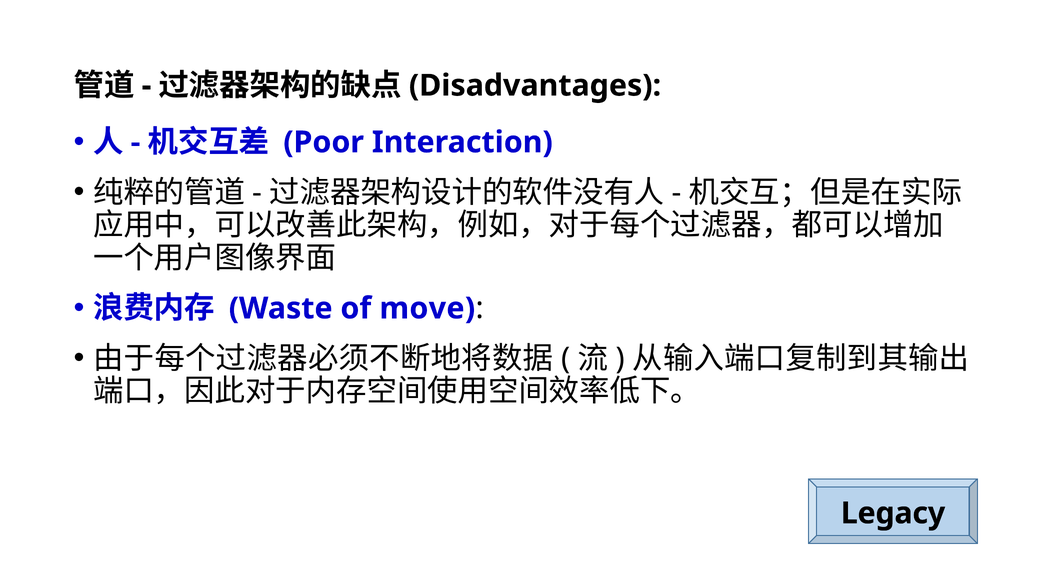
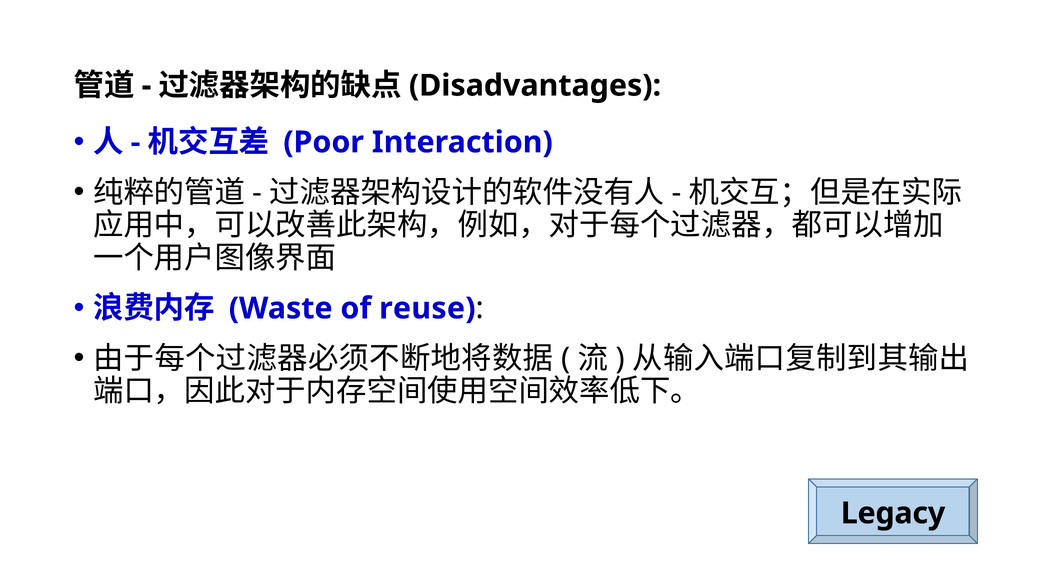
move: move -> reuse (427, 308)
